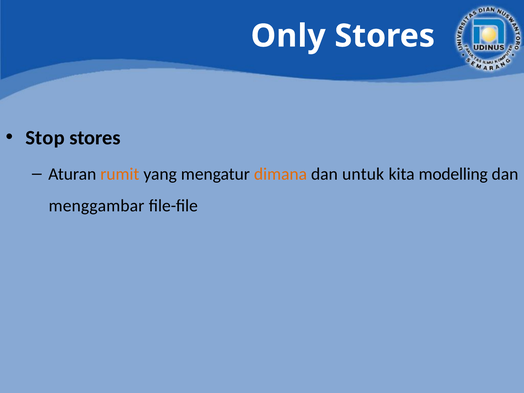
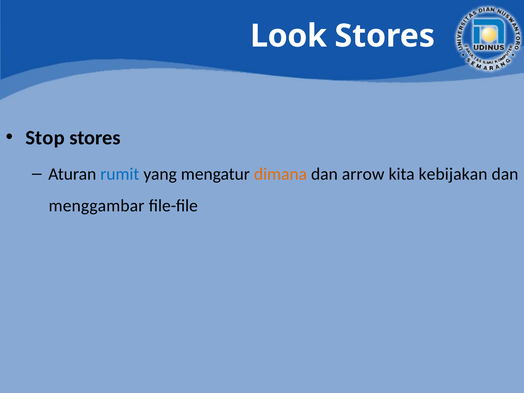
Only: Only -> Look (288, 36)
rumit colour: orange -> blue (120, 174)
untuk: untuk -> arrow (363, 174)
modelling: modelling -> kebijakan (453, 174)
